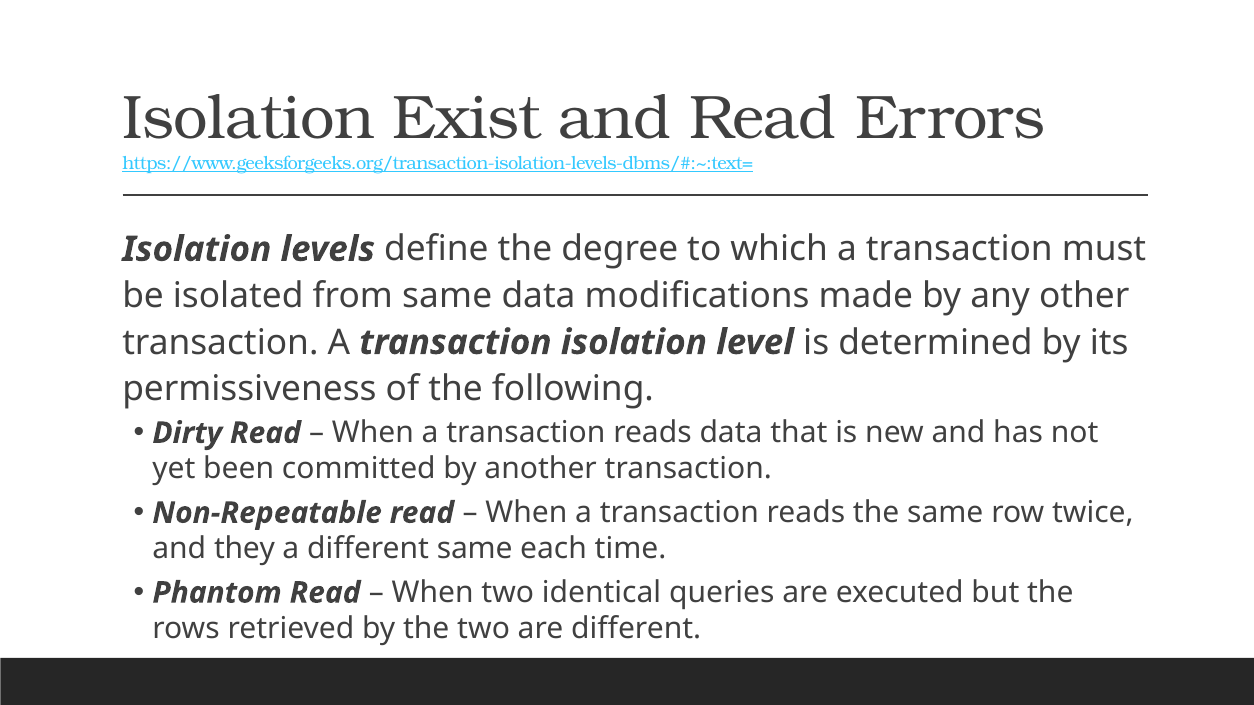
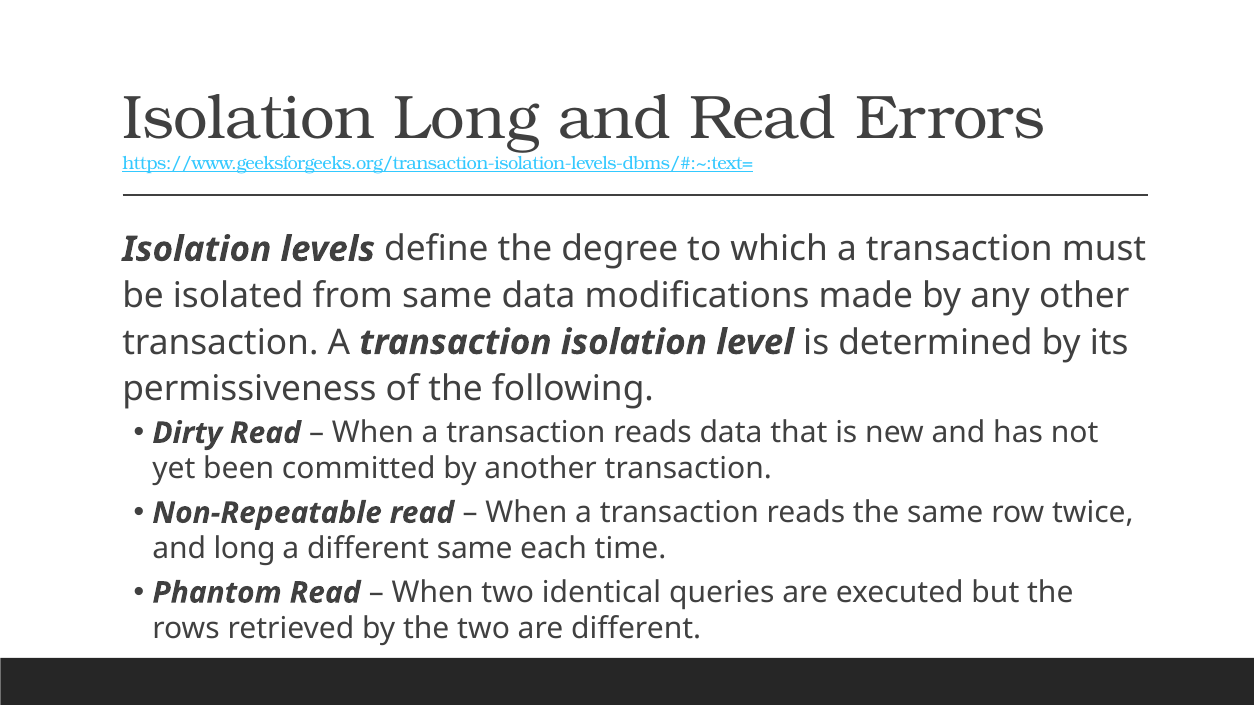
Isolation Exist: Exist -> Long (466, 118)
and they: they -> long (245, 549)
